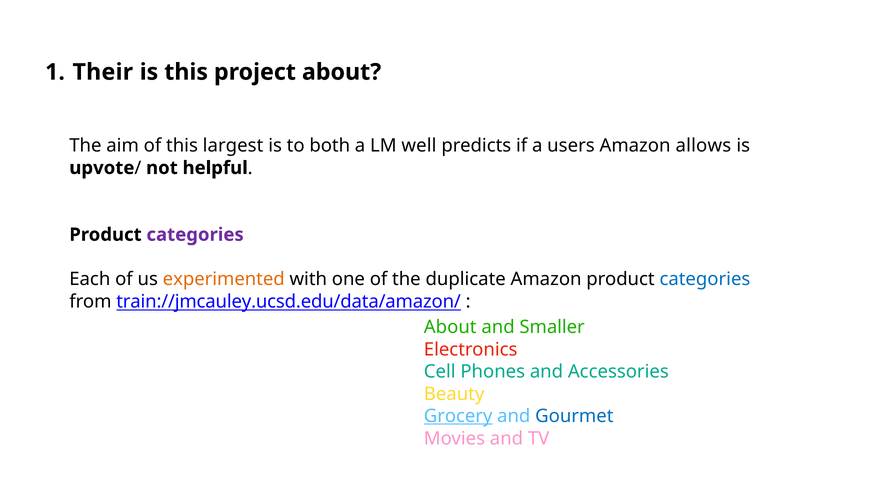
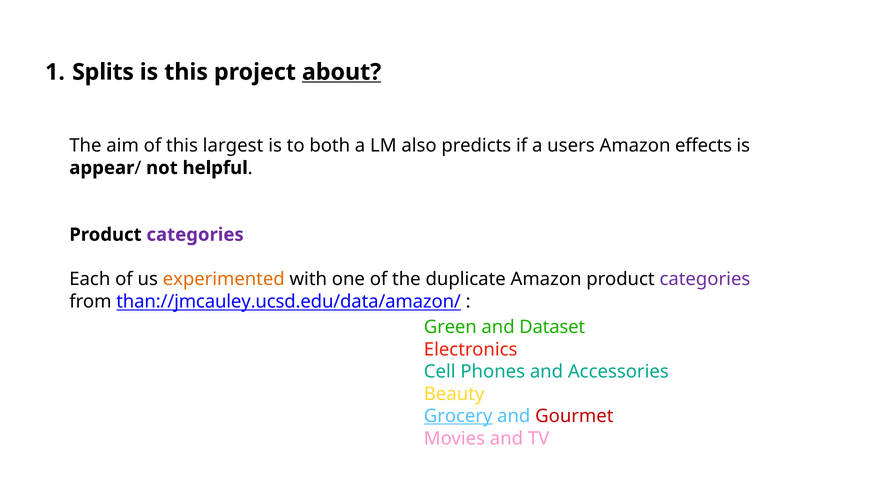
Their: Their -> Splits (103, 72)
about underline: none -> present (342, 72)
well: well -> also (419, 146)
allows: allows -> effects (704, 146)
upvote: upvote -> appear (102, 168)
categories colour: blue -> purple (705, 279)
train://jmcauley.ucsd.edu/data/amazon/: train://jmcauley.ucsd.edu/data/amazon/ -> than://jmcauley.ucsd.edu/data/amazon/ (289, 302)
About: About -> Green (450, 327)
Smaller: Smaller -> Dataset (552, 327)
Gourmet colour: blue -> red (574, 416)
